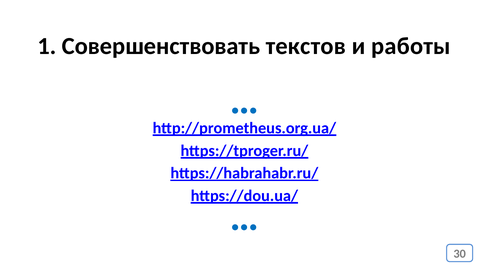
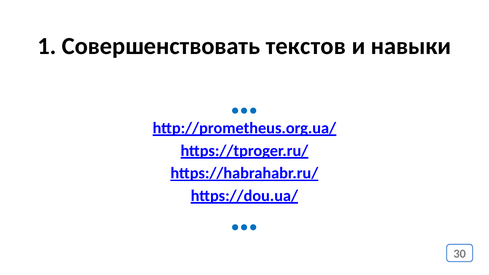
работы: работы -> навыки (411, 46)
